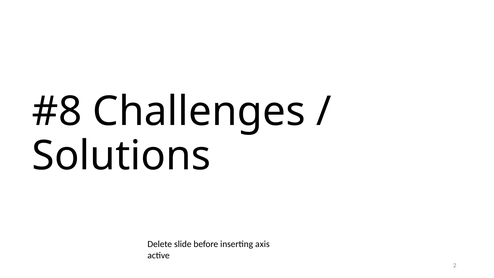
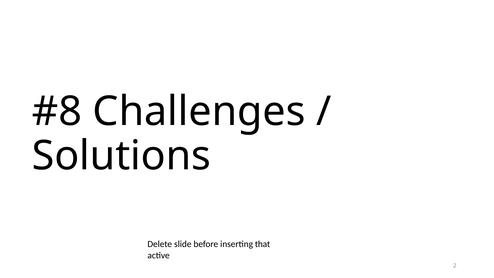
axis: axis -> that (263, 244)
